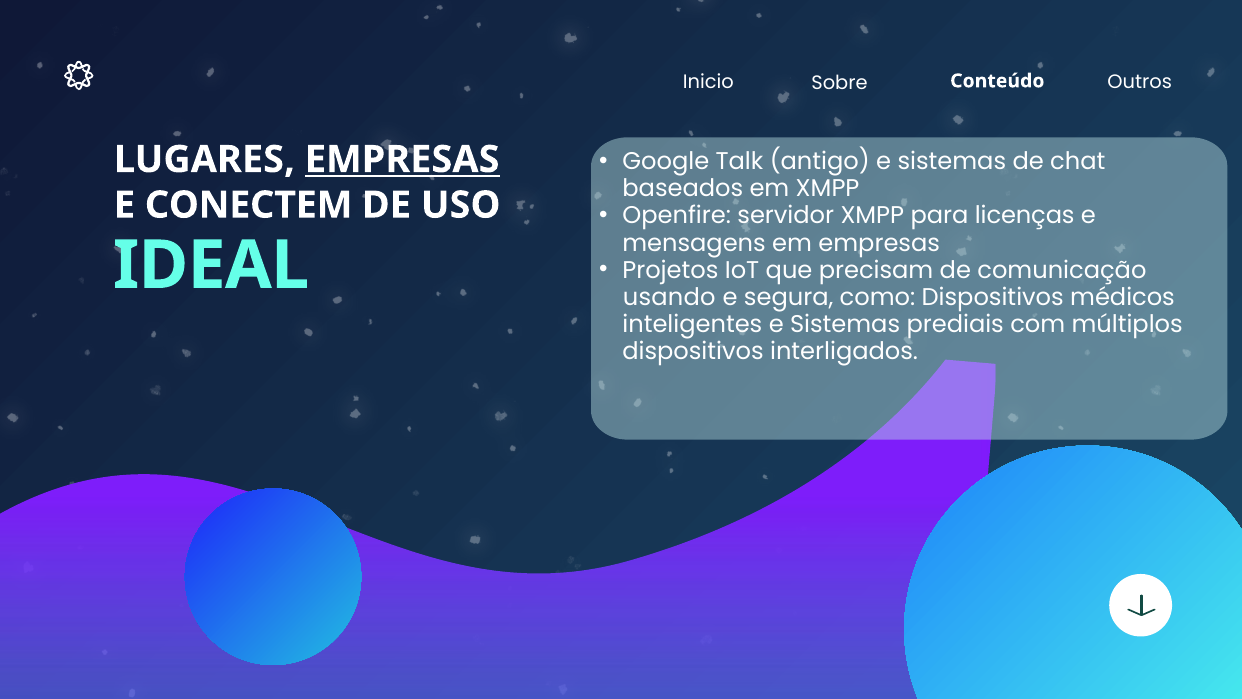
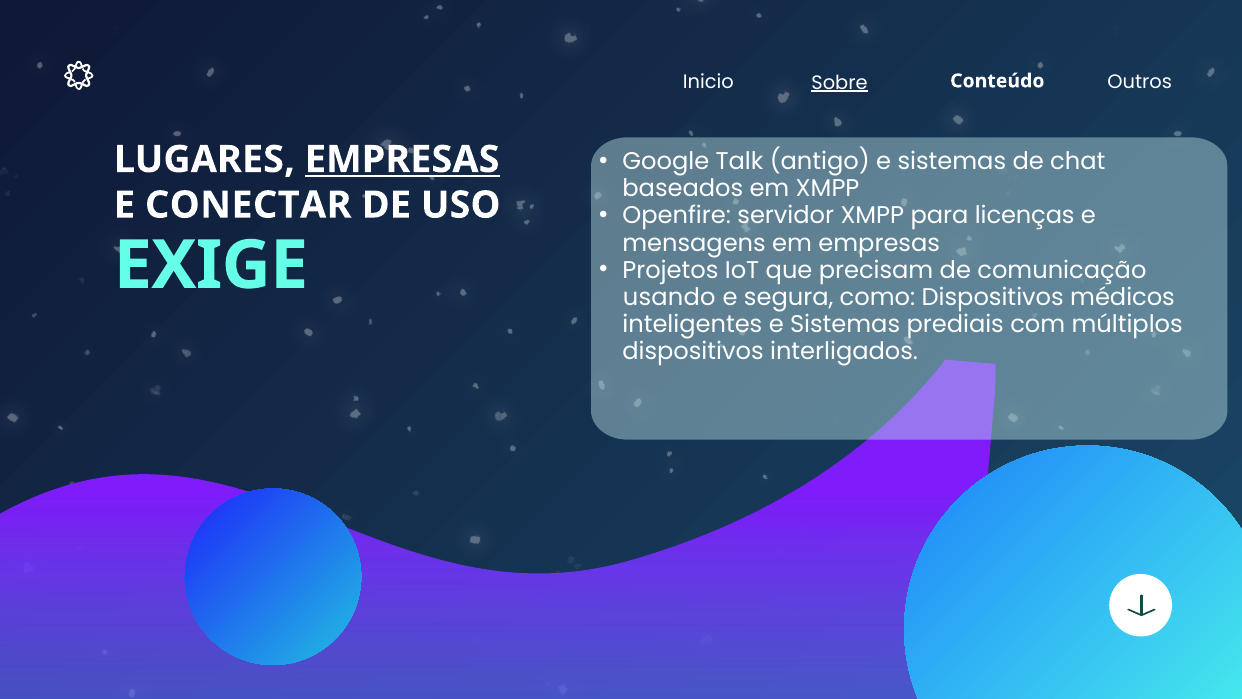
Sobre underline: none -> present (839, 83)
CONECTEM: CONECTEM -> CONECTAR (248, 205)
IDEAL: IDEAL -> EXIGE (211, 265)
